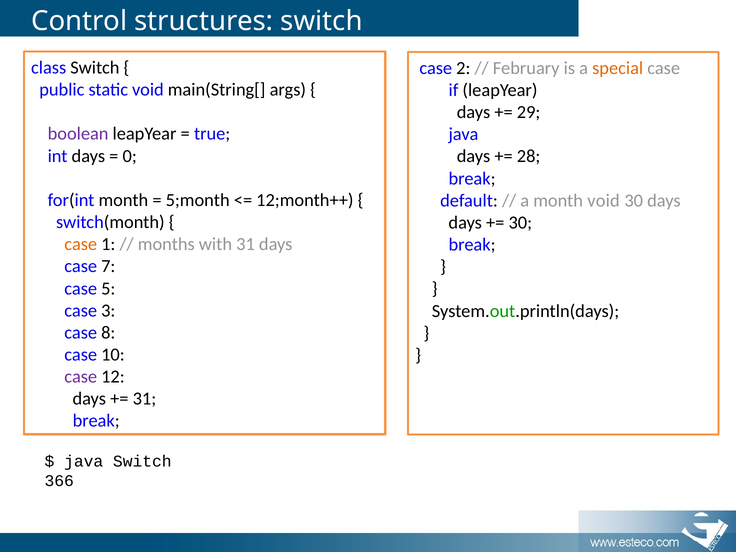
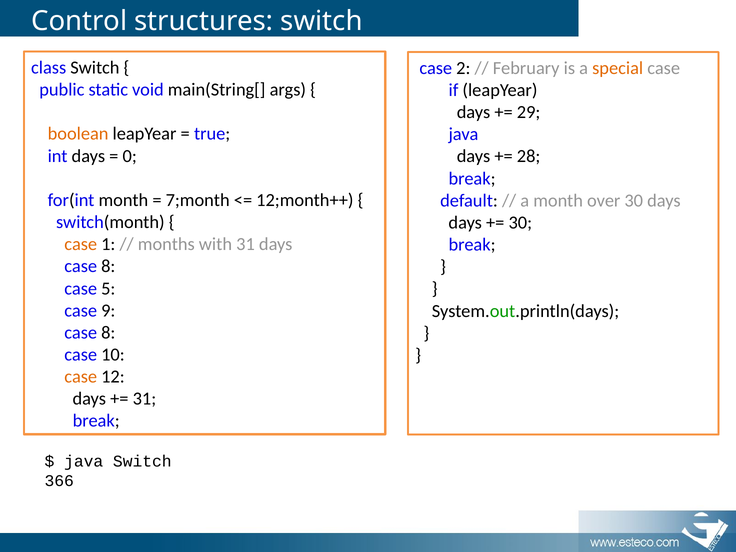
boolean colour: purple -> orange (78, 134)
5;month: 5;month -> 7;month (198, 200)
month void: void -> over (604, 201)
7: 7 -> 8 (108, 266)
3: 3 -> 9 (108, 311)
case colour: purple -> orange (81, 377)
